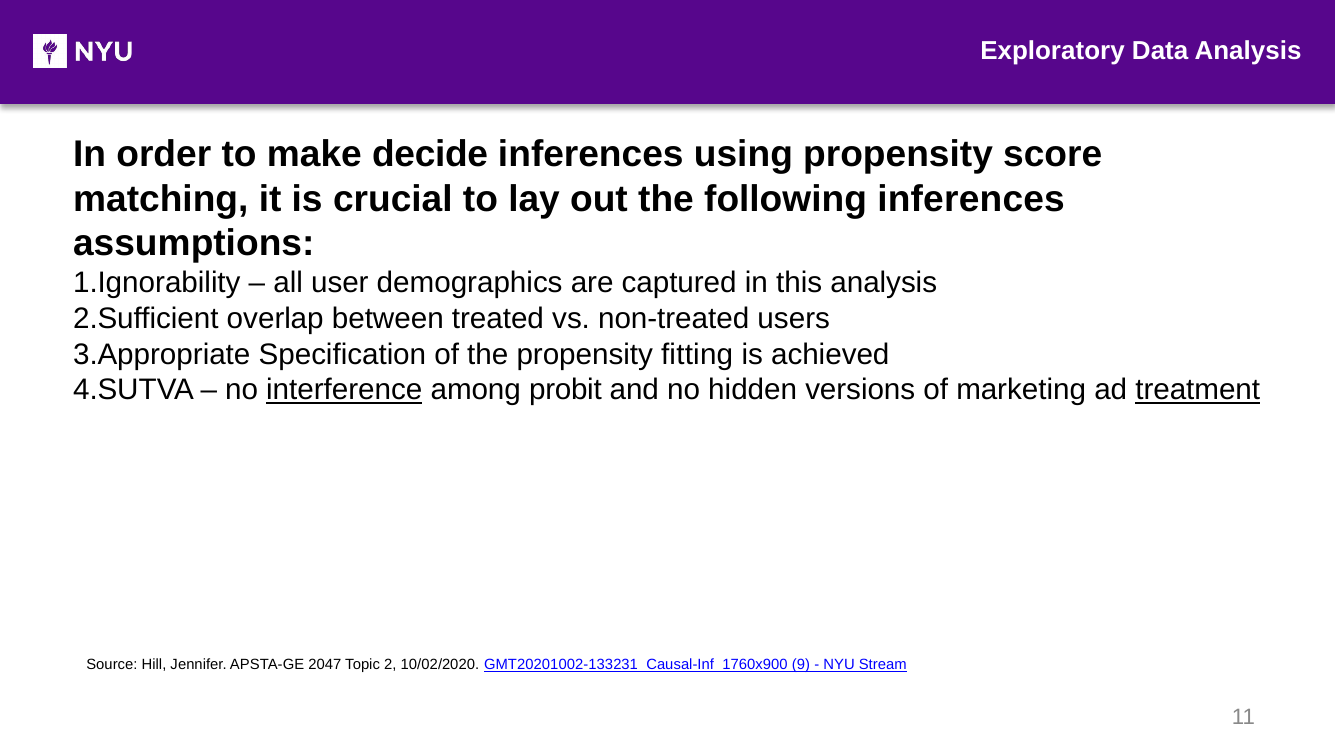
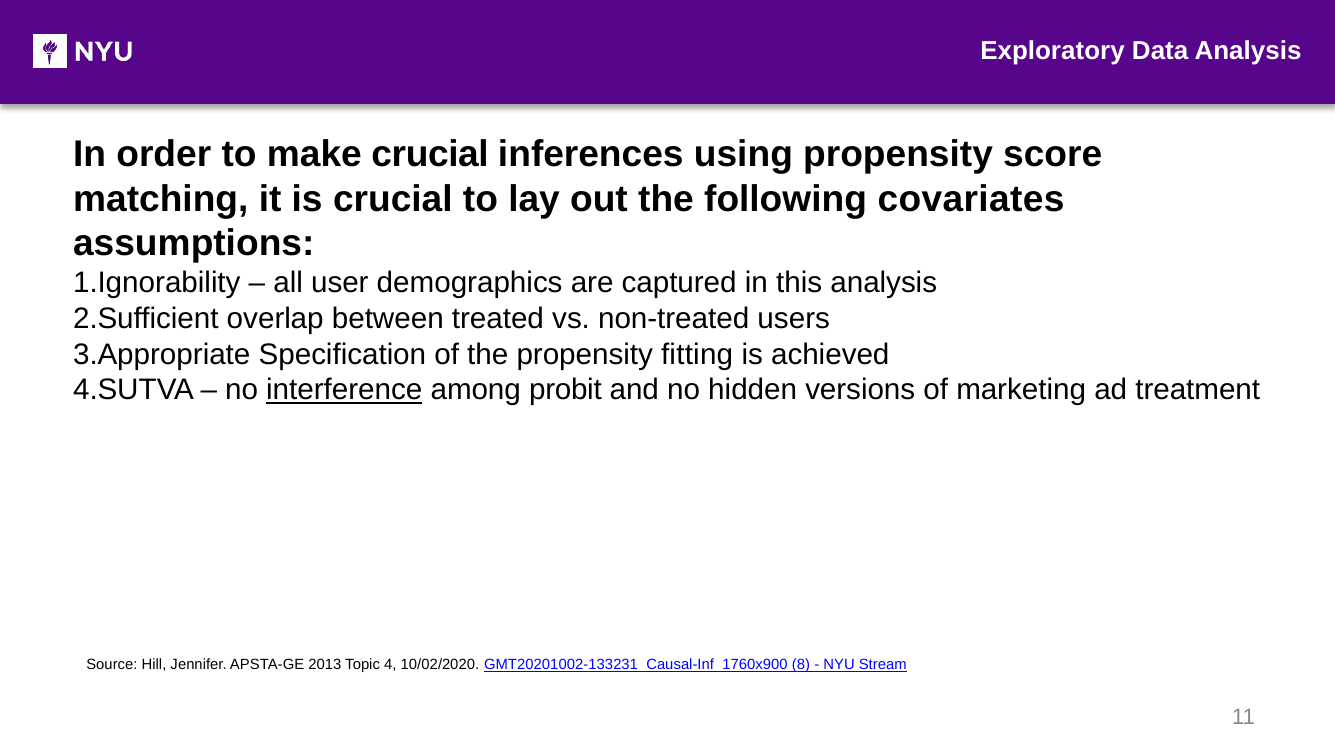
make decide: decide -> crucial (430, 155)
following inferences: inferences -> covariates (971, 199)
treatment underline: present -> none (1198, 390)
2047: 2047 -> 2013 (325, 665)
2: 2 -> 4 (390, 665)
9: 9 -> 8 (801, 665)
